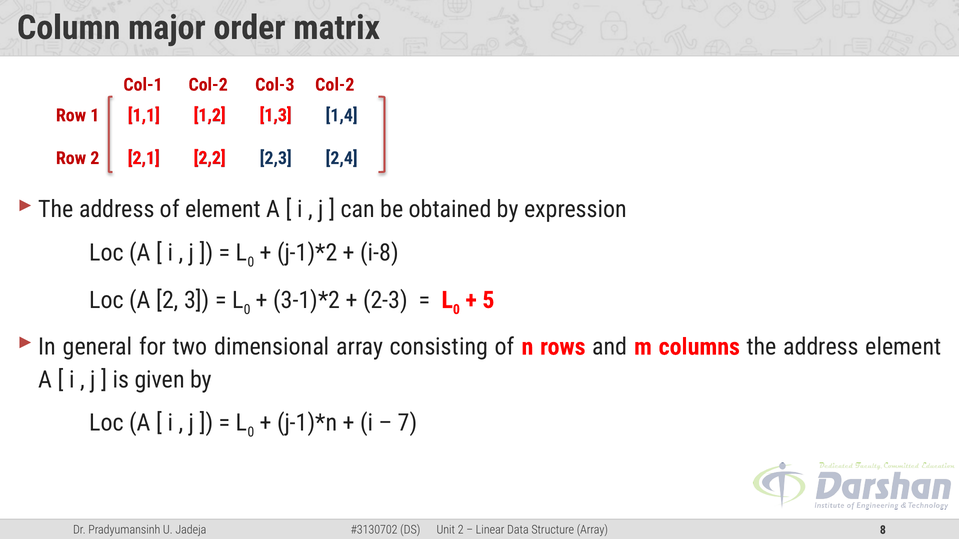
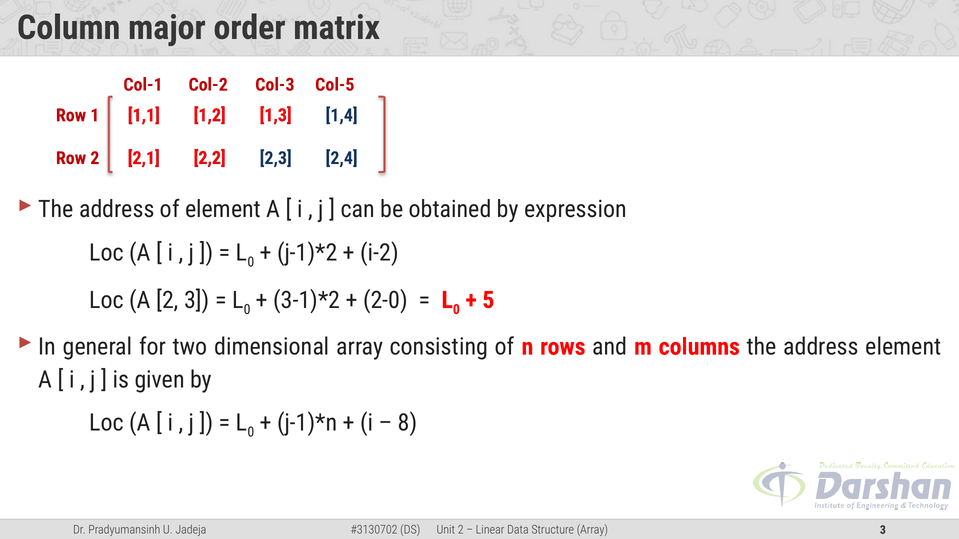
Col-3 Col-2: Col-2 -> Col-5 (335, 85)
i-8: i-8 -> i-2 (380, 253)
2-3: 2-3 -> 2-0 (385, 300)
7: 7 -> 8 (408, 423)
Array 8: 8 -> 3 (883, 530)
